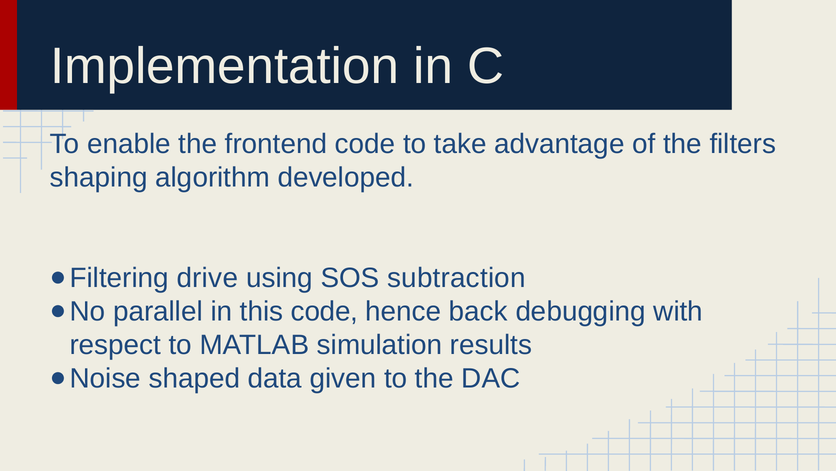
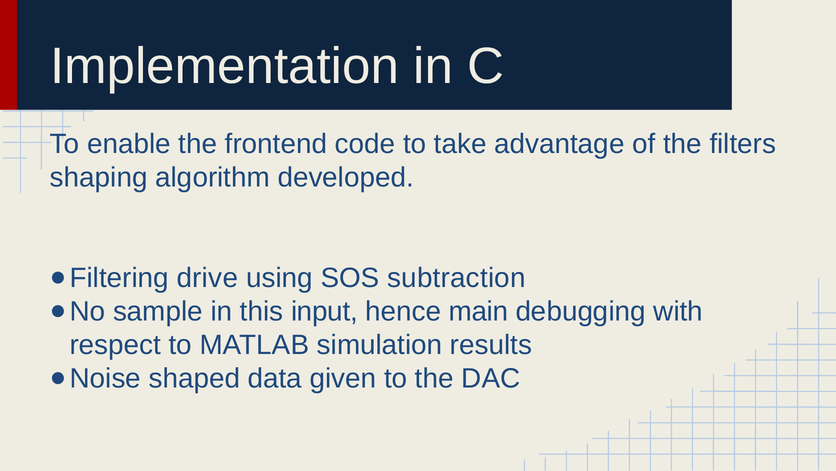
parallel: parallel -> sample (158, 311)
this code: code -> input (324, 311)
back: back -> main (479, 311)
